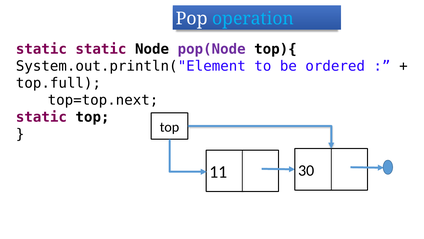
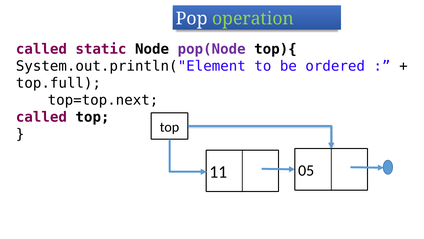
operation colour: light blue -> light green (253, 19)
static: static -> called (41, 49)
static: static -> called (41, 117)
30: 30 -> 05 (306, 170)
